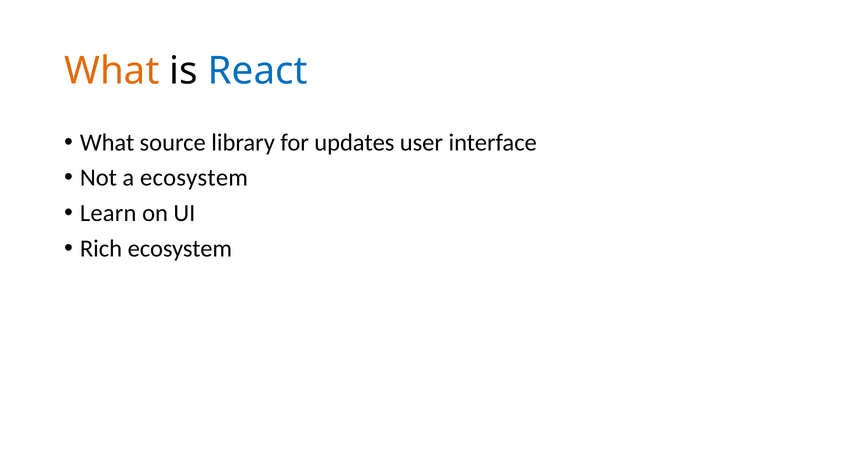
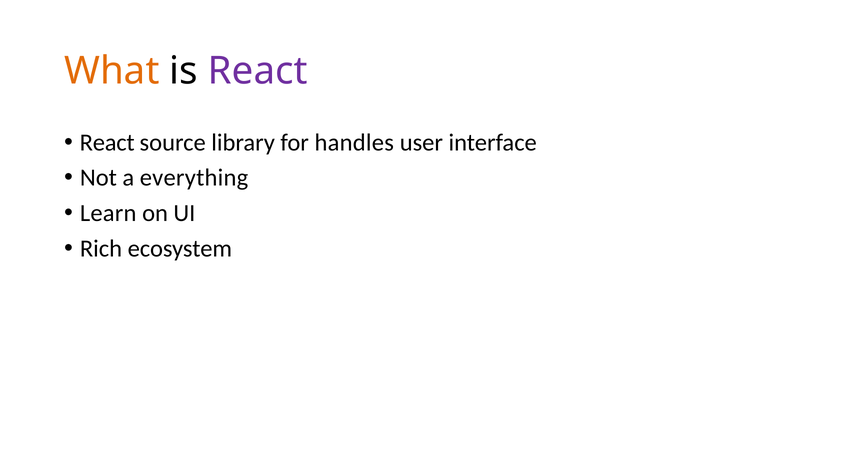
React colour: blue -> purple (258, 71)
What: What -> React (107, 142)
updates: updates -> handles (354, 142)
a ecosystem: ecosystem -> everything (194, 178)
